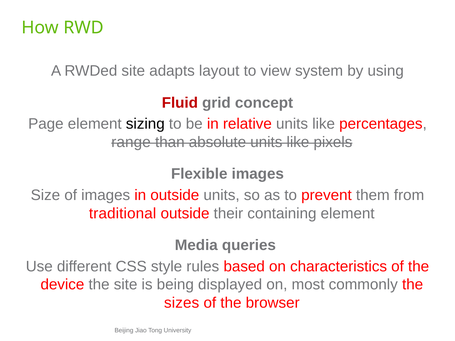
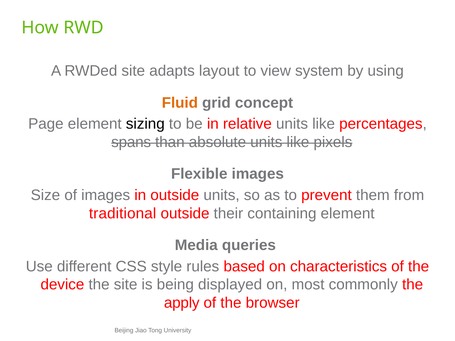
Fluid colour: red -> orange (180, 103)
range: range -> spans (131, 142)
sizes: sizes -> apply (182, 303)
